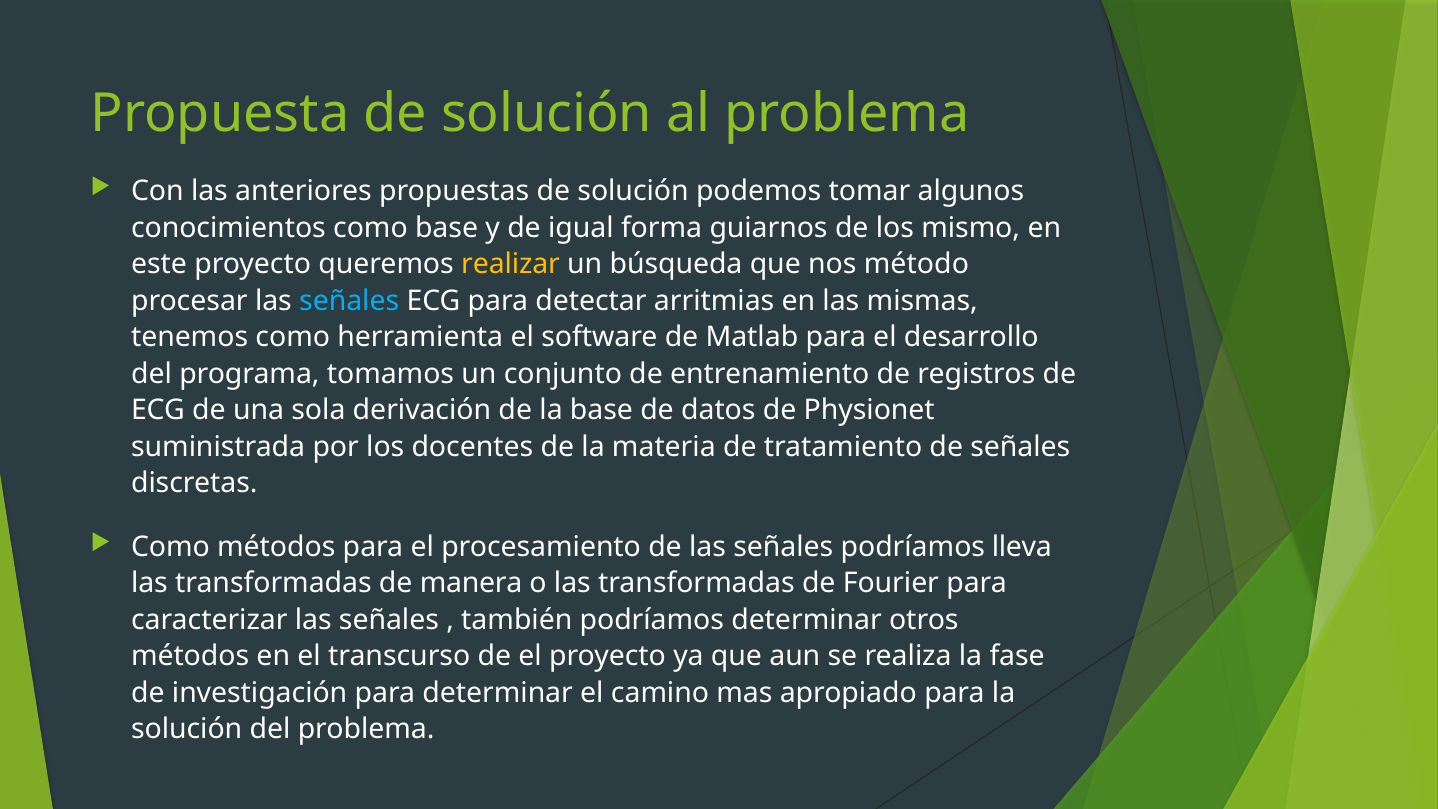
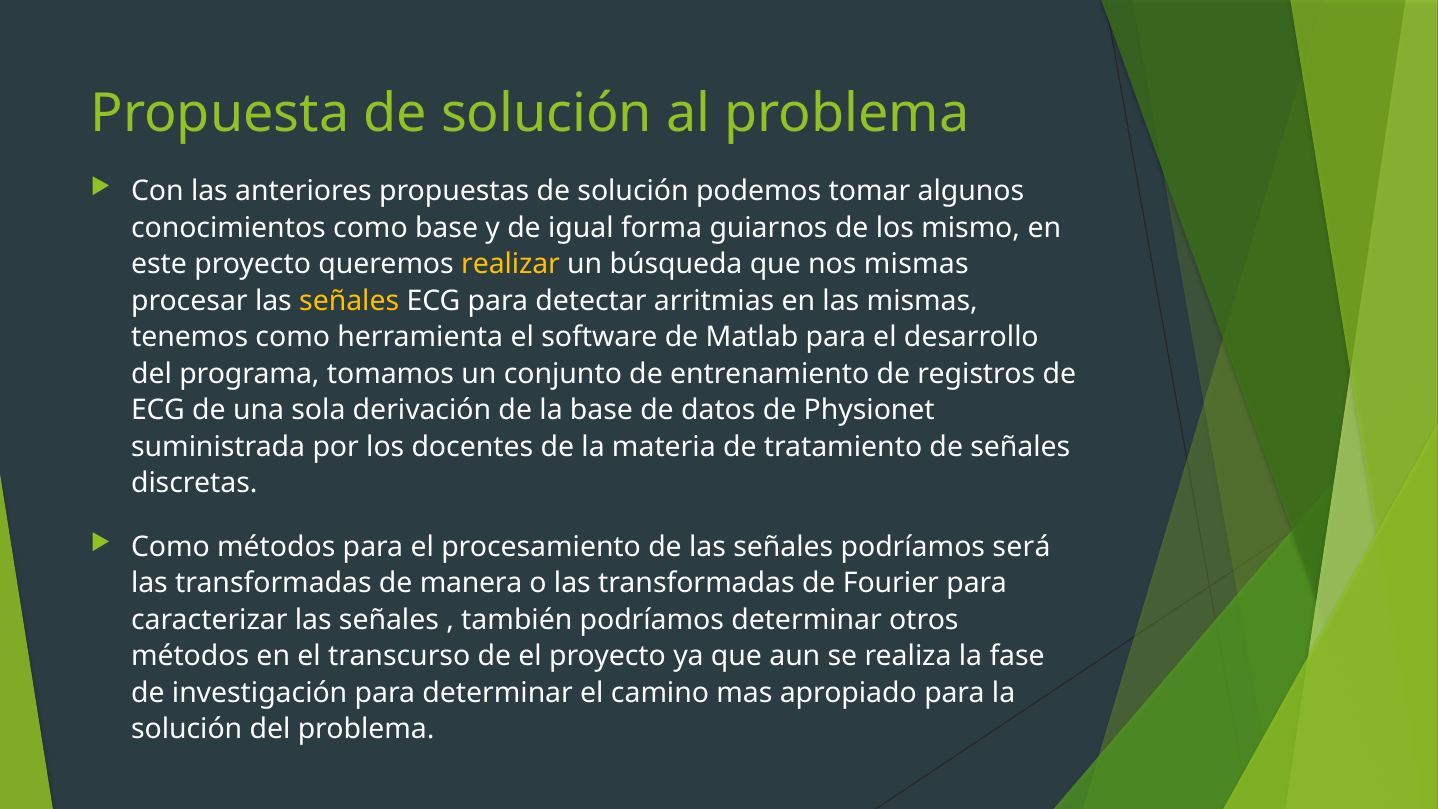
nos método: método -> mismas (916, 264)
señales colour: light blue -> yellow (349, 301)
lleva: lleva -> será (1022, 547)
